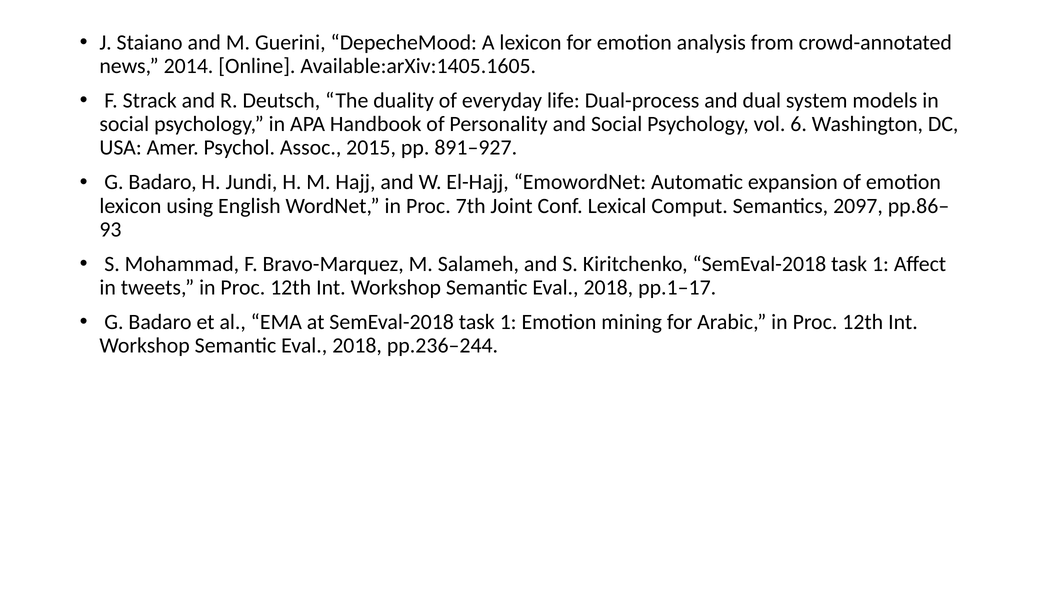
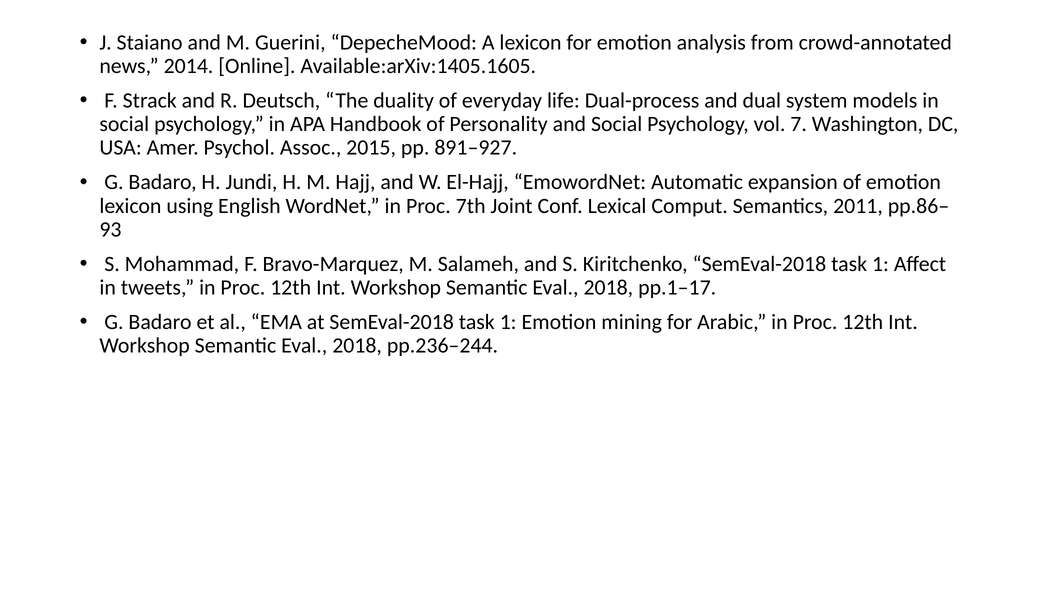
6: 6 -> 7 (799, 124)
2097: 2097 -> 2011 (858, 206)
